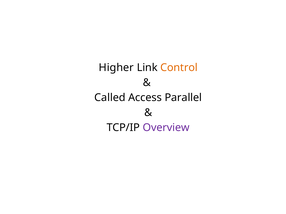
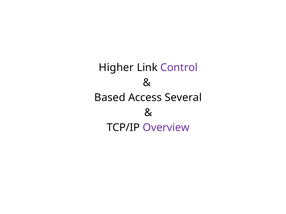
Control colour: orange -> purple (179, 68)
Called: Called -> Based (110, 98)
Parallel: Parallel -> Several (183, 98)
